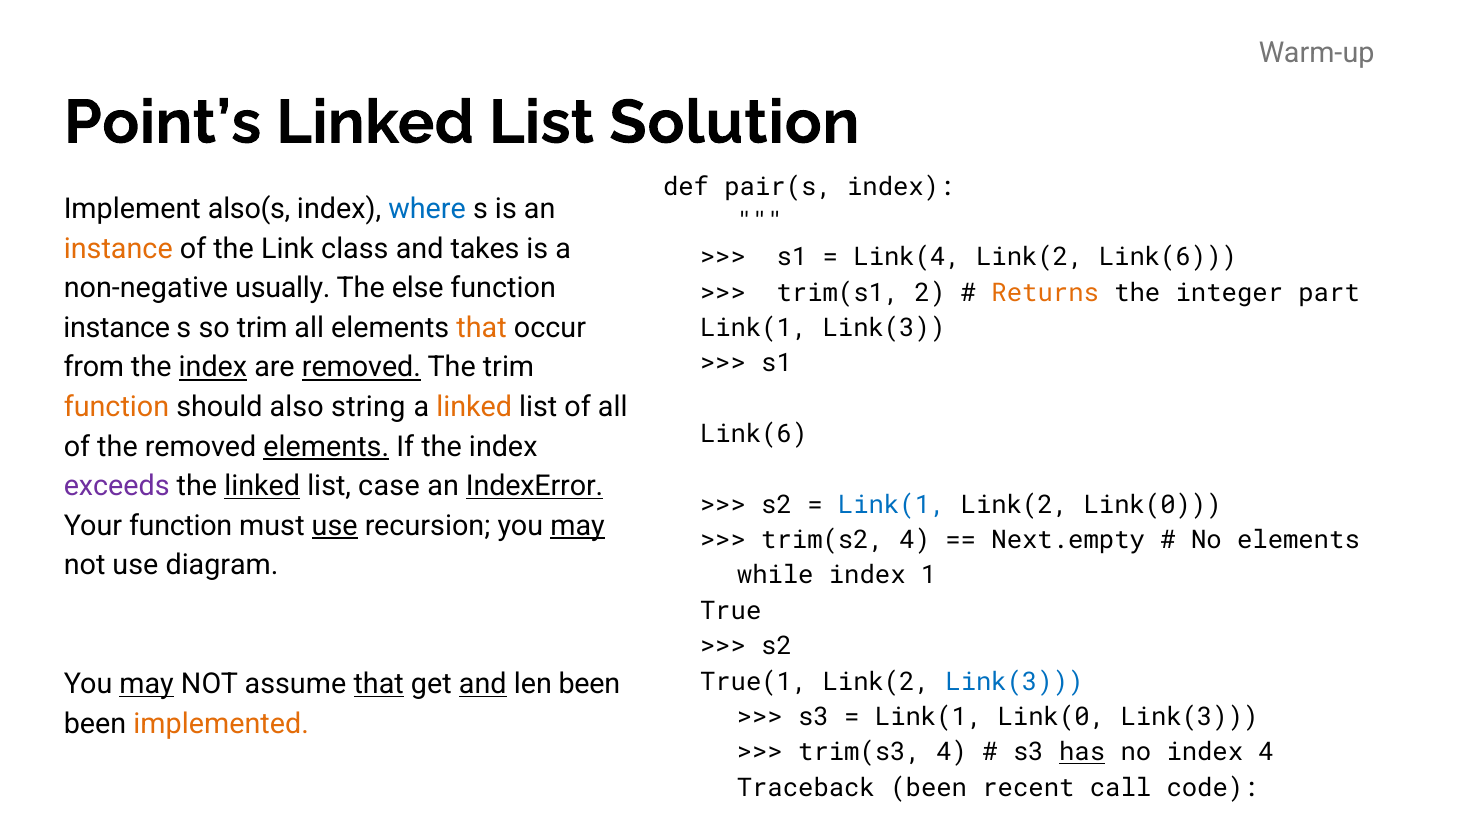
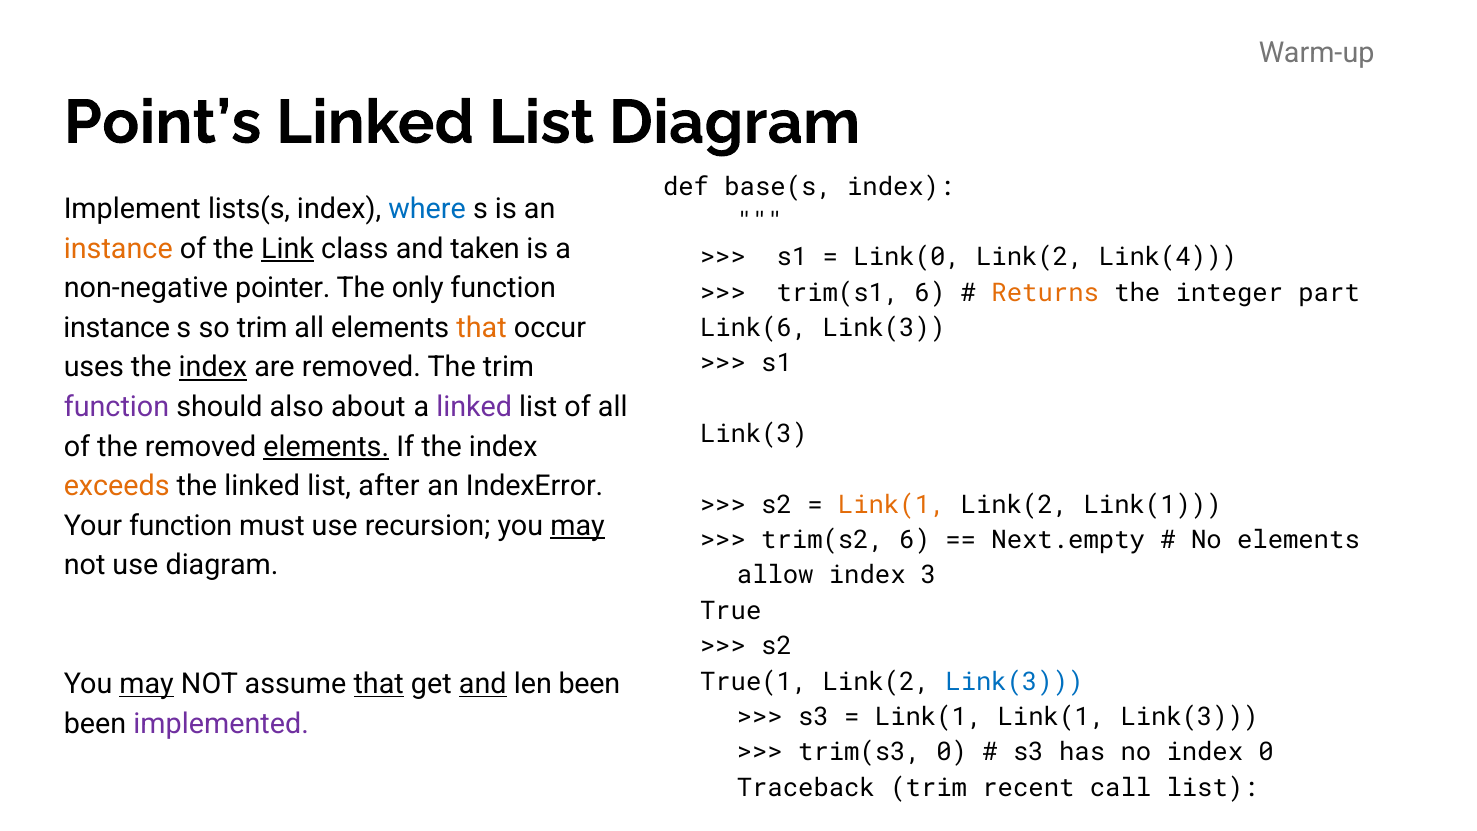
List Solution: Solution -> Diagram (735, 122)
pair(s: pair(s -> base(s (778, 187)
also(s: also(s -> lists(s (249, 209)
Link underline: none -> present (287, 249)
takes: takes -> taken (485, 249)
Link(4: Link(4 -> Link(0 (907, 257)
Link(2 Link(6: Link(6 -> Link(4 (1168, 257)
usually: usually -> pointer (283, 288)
else: else -> only (418, 288)
trim(s1 2: 2 -> 6 (930, 293)
Link(1: Link(1 -> Link(6 (754, 328)
from: from -> uses (94, 367)
removed underline: present -> none (361, 367)
function colour: orange -> purple (116, 407)
string: string -> about (368, 407)
linked colour: orange -> purple (474, 407)
Link(6: Link(6 -> Link(3 (754, 434)
exceeds colour: purple -> orange (117, 486)
linked underline: present -> none (262, 486)
case: case -> after (389, 486)
IndexError underline: present -> none (535, 486)
Link(1 colour: blue -> orange (892, 505)
Link(2 Link(0: Link(0 -> Link(1 (1153, 505)
use underline: present -> none (335, 526)
trim(s2 4: 4 -> 6 (915, 540)
while: while -> allow (775, 575)
1: 1 -> 3 (929, 575)
Link(1 Link(0: Link(0 -> Link(1 (1051, 717)
implemented colour: orange -> purple (221, 724)
trim(s3 4: 4 -> 0 (952, 752)
has underline: present -> none (1082, 752)
index 4: 4 -> 0 (1266, 752)
Traceback been: been -> trim (929, 788)
call code: code -> list (1213, 788)
